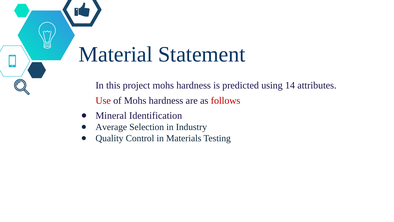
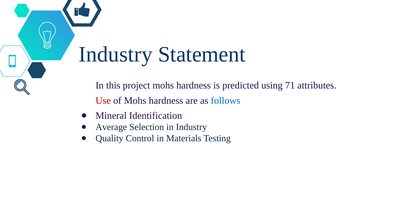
Material: Material -> Industry (116, 54)
14: 14 -> 71 (290, 85)
follows colour: red -> blue (226, 100)
